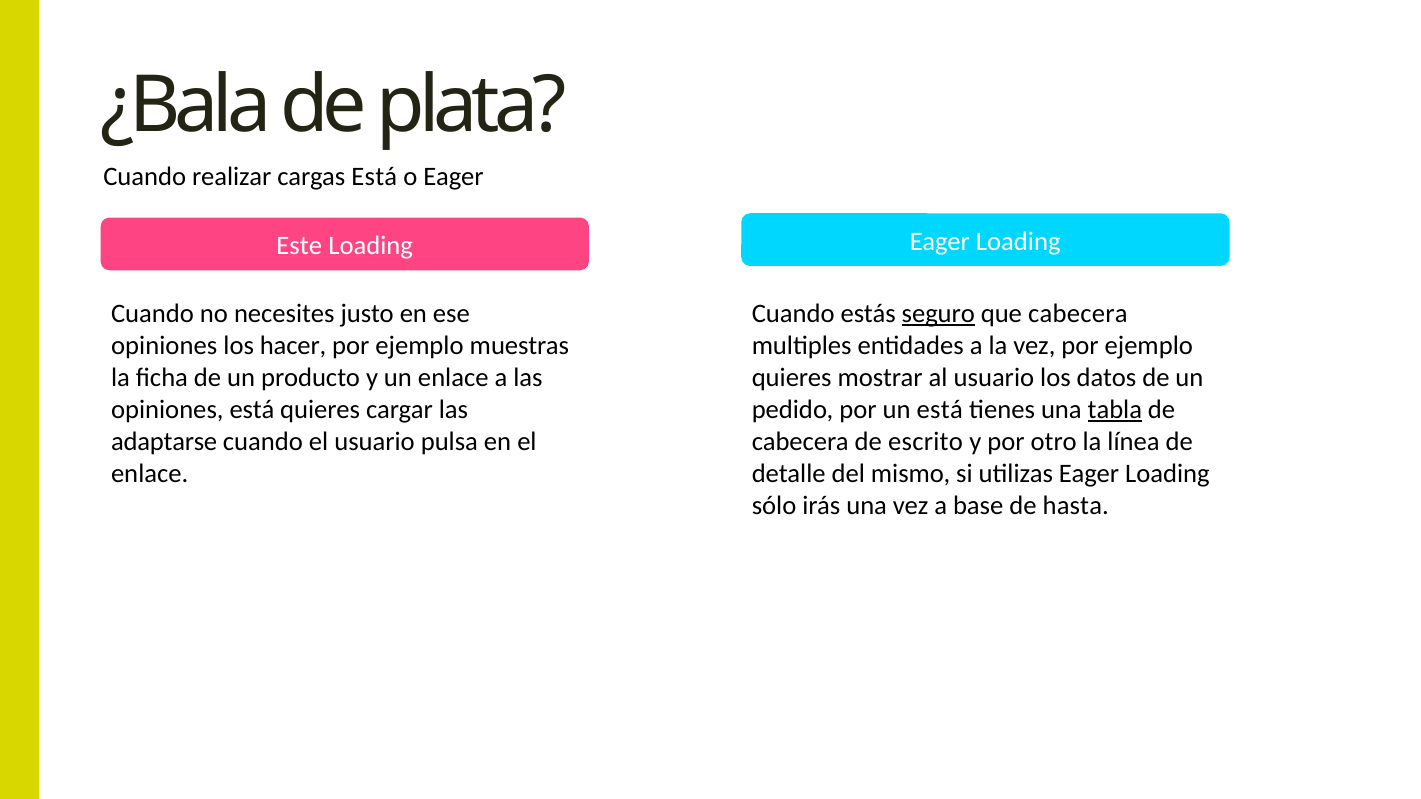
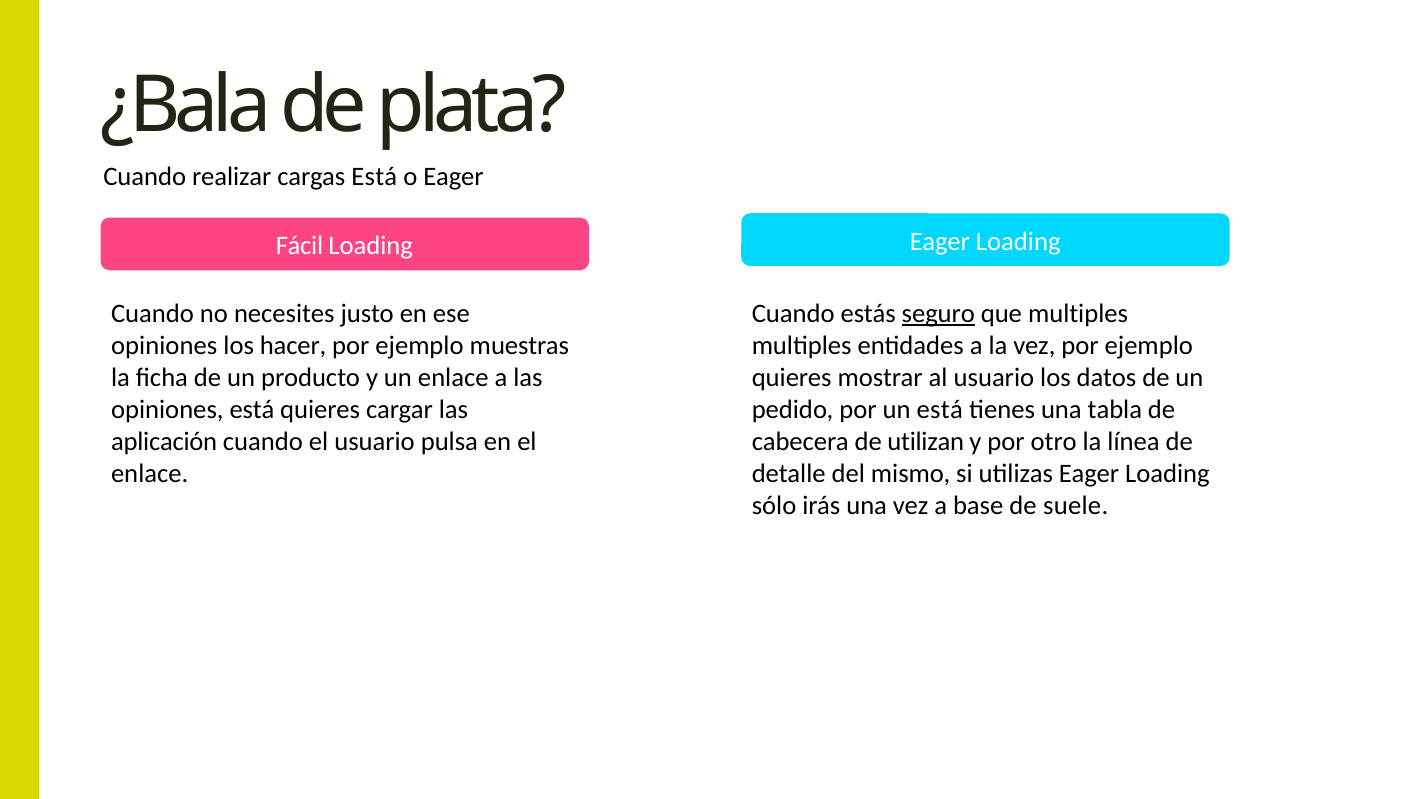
Este: Este -> Fácil (299, 246)
que cabecera: cabecera -> multiples (1078, 314)
tabla underline: present -> none (1115, 410)
adaptarse: adaptarse -> aplicación (164, 442)
escrito: escrito -> utilizan (926, 442)
hasta: hasta -> suele (1076, 505)
